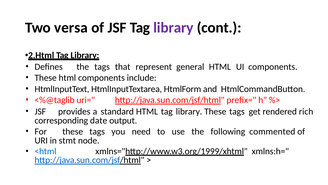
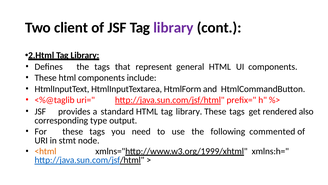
versa: versa -> client (71, 28)
rich: rich -> also (306, 111)
date: date -> type (99, 120)
<html colour: blue -> orange (45, 151)
